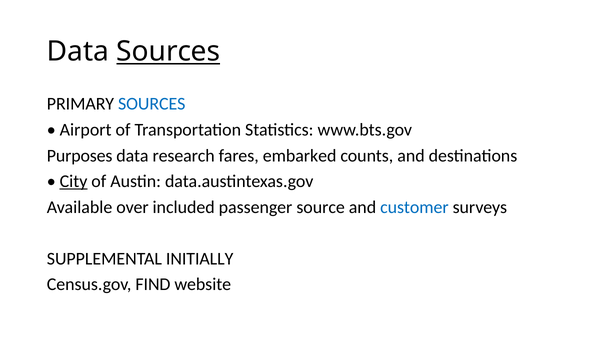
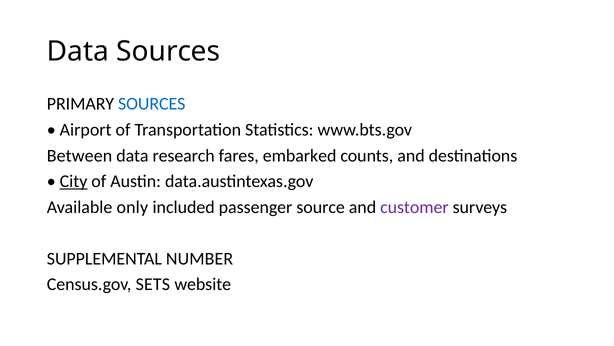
Sources underline: present -> none (168, 52)
Purposes: Purposes -> Between (79, 155)
over: over -> only (132, 207)
customer colour: blue -> purple (414, 207)
INITIALLY: INITIALLY -> NUMBER (200, 258)
FIND: FIND -> SETS (153, 284)
